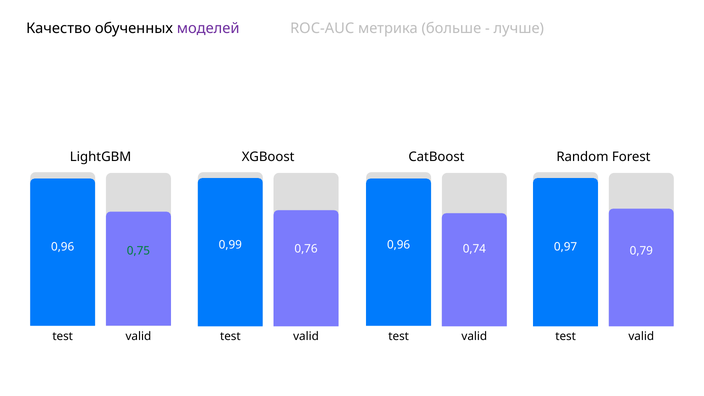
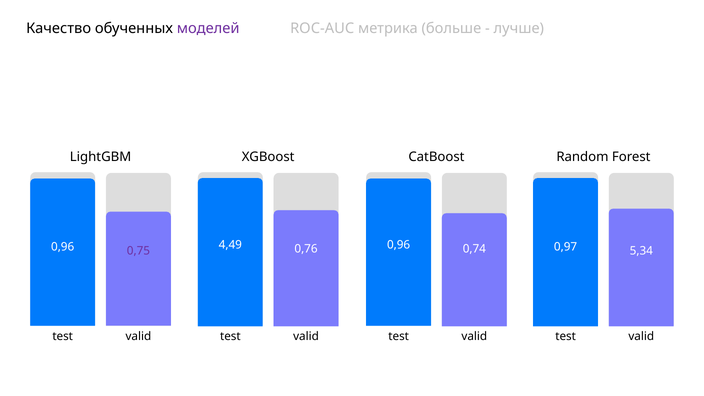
0,99: 0,99 -> 4,49 (230, 245)
0,75 colour: green -> purple (138, 251)
0,79: 0,79 -> 5,34 (641, 251)
